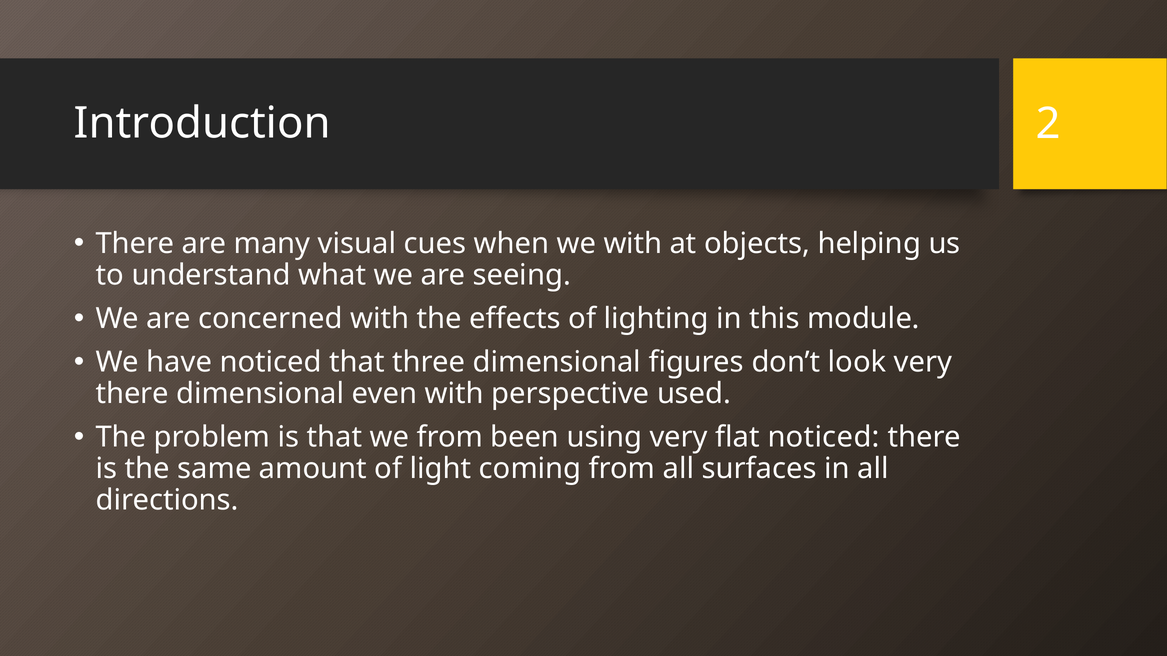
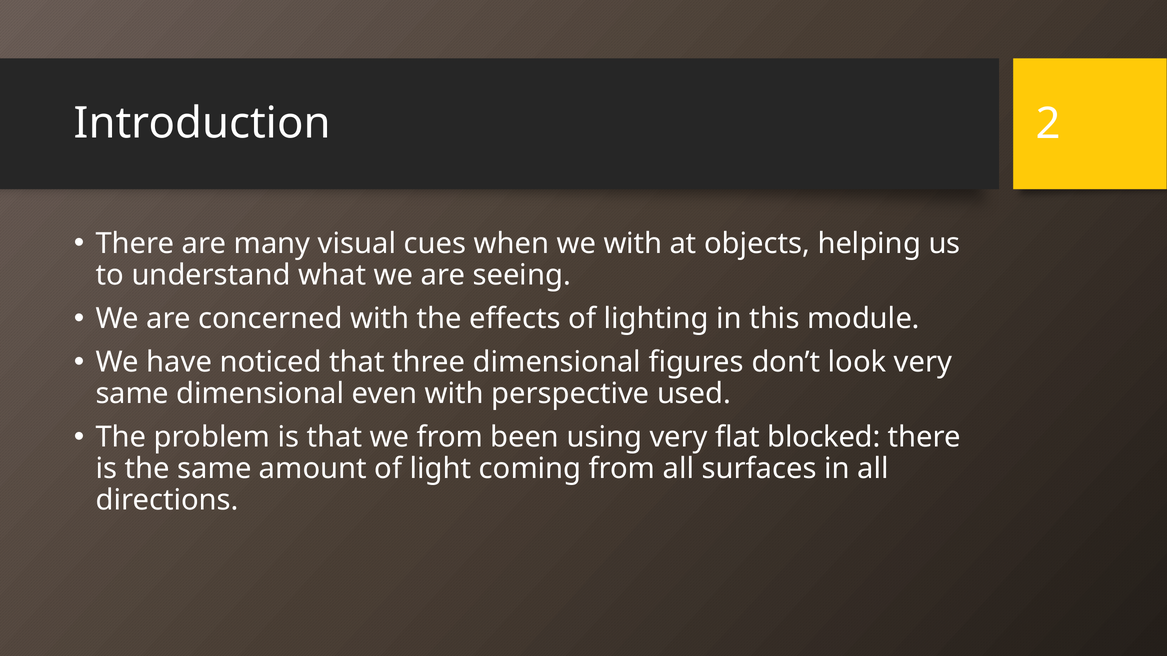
there: there -> same (132, 394)
flat noticed: noticed -> blocked (824, 438)
